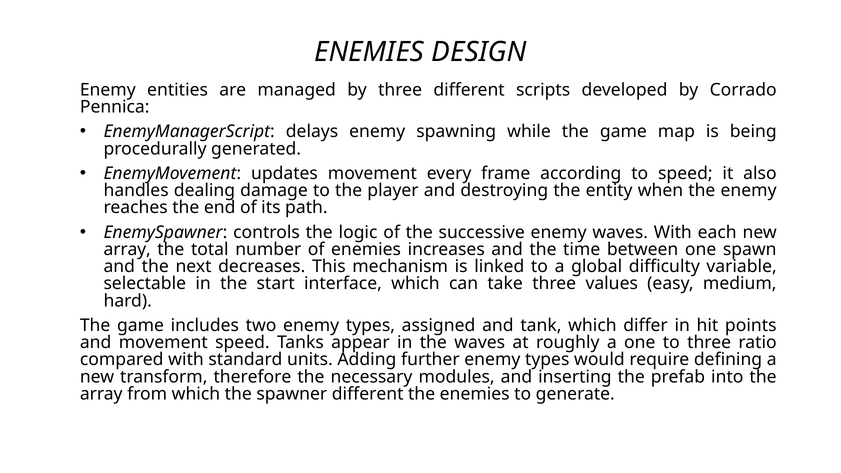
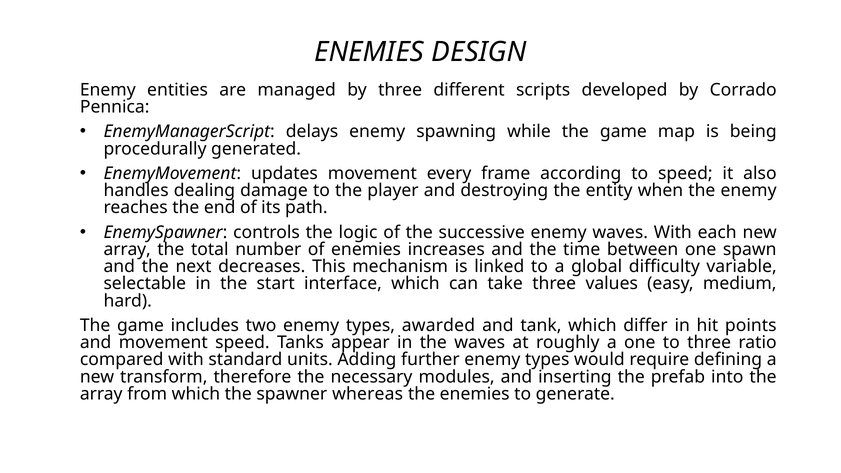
assigned: assigned -> awarded (438, 326)
spawner different: different -> whereas (368, 394)
